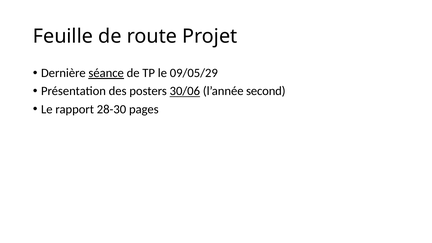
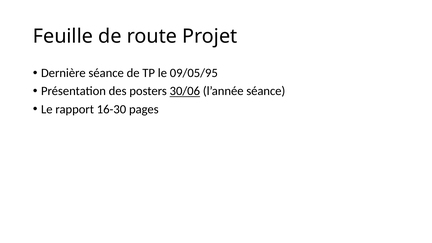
séance underline: present -> none (106, 73)
09/05/29: 09/05/29 -> 09/05/95 (194, 73)
l’année second: second -> séance (266, 91)
28-30: 28-30 -> 16-30 (111, 109)
